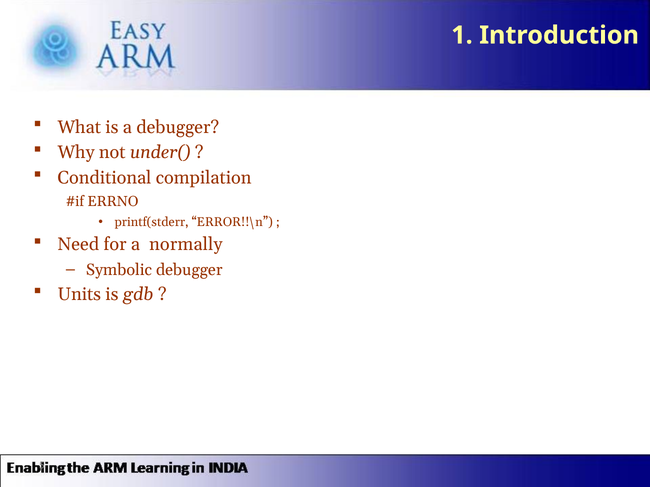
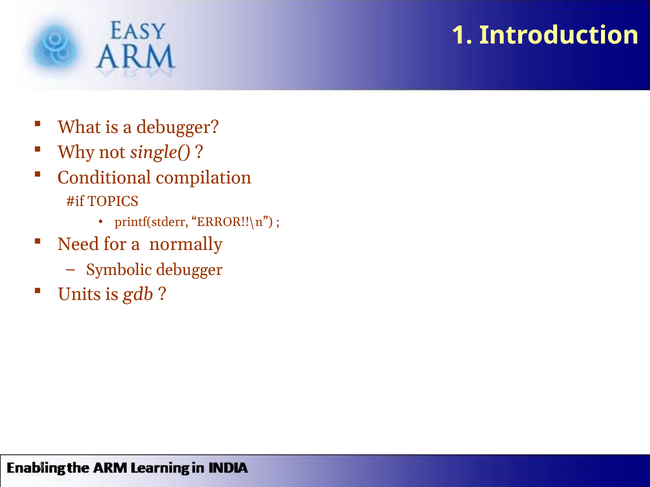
under(: under( -> single( (160, 153)
ERRNO: ERRNO -> TOPICS (113, 202)
